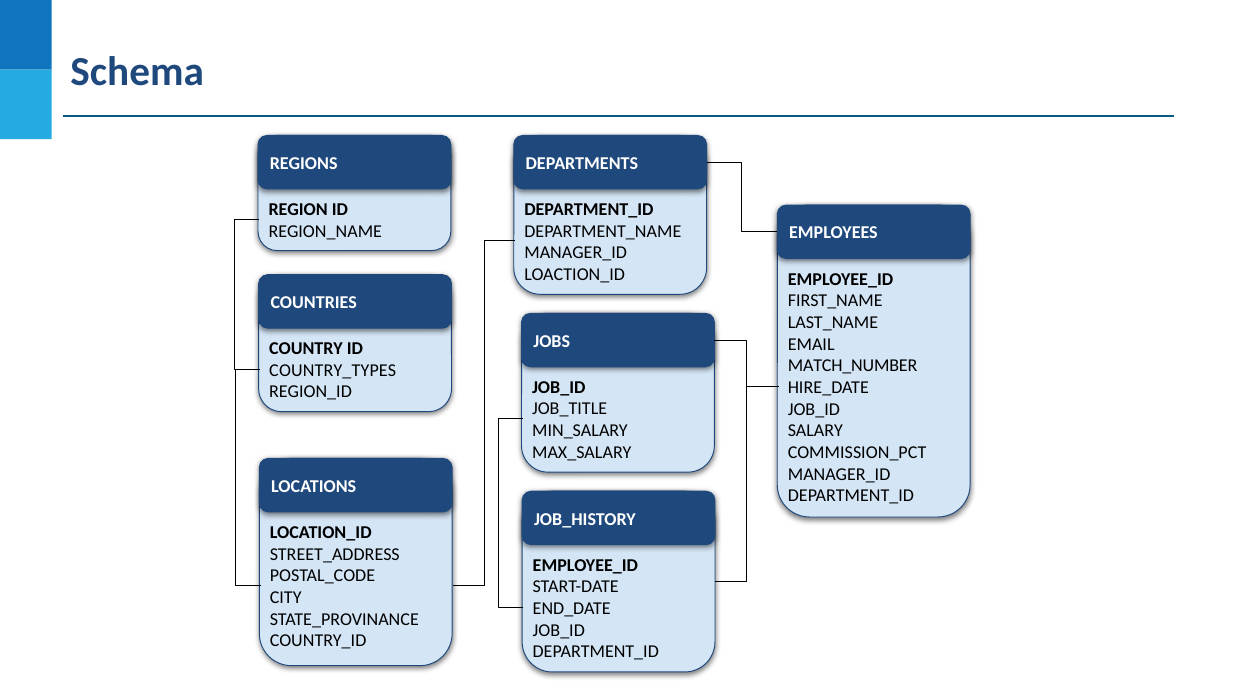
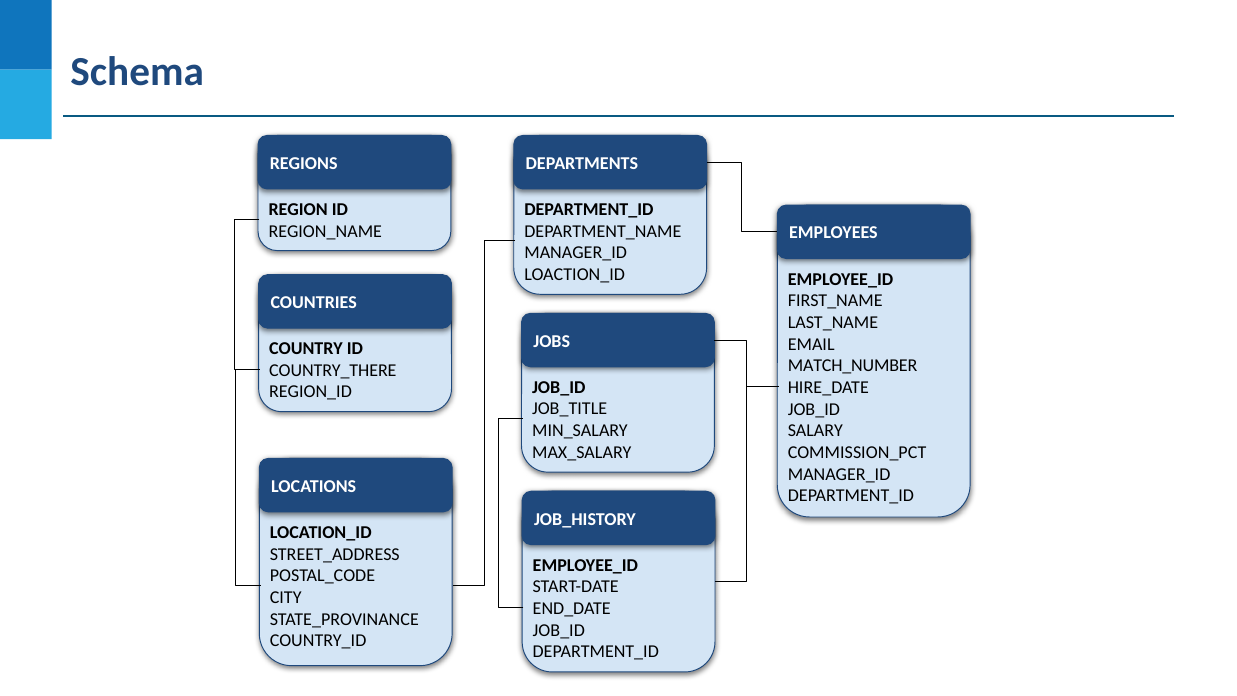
COUNTRY_TYPES: COUNTRY_TYPES -> COUNTRY_THERE (333, 370)
